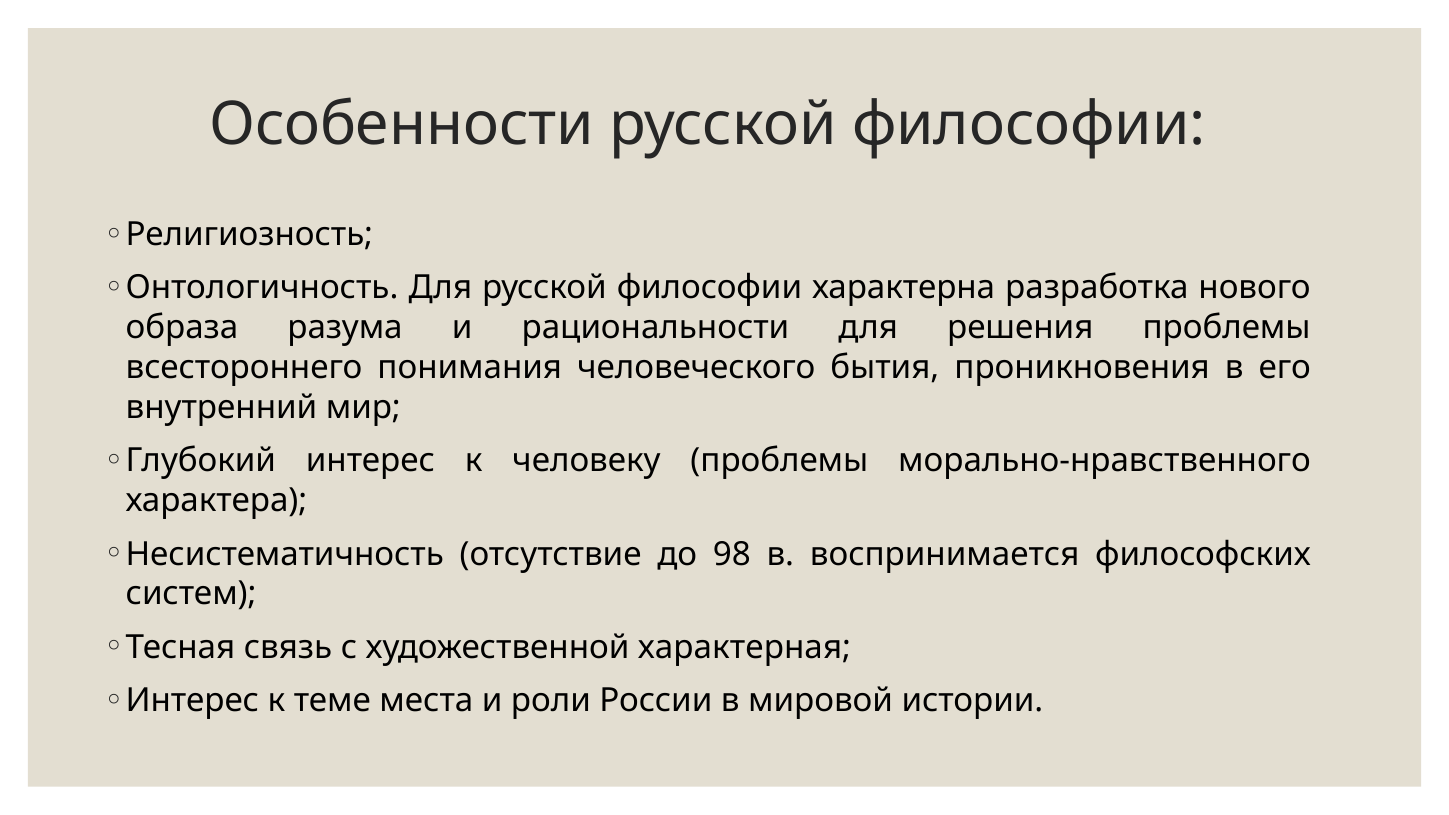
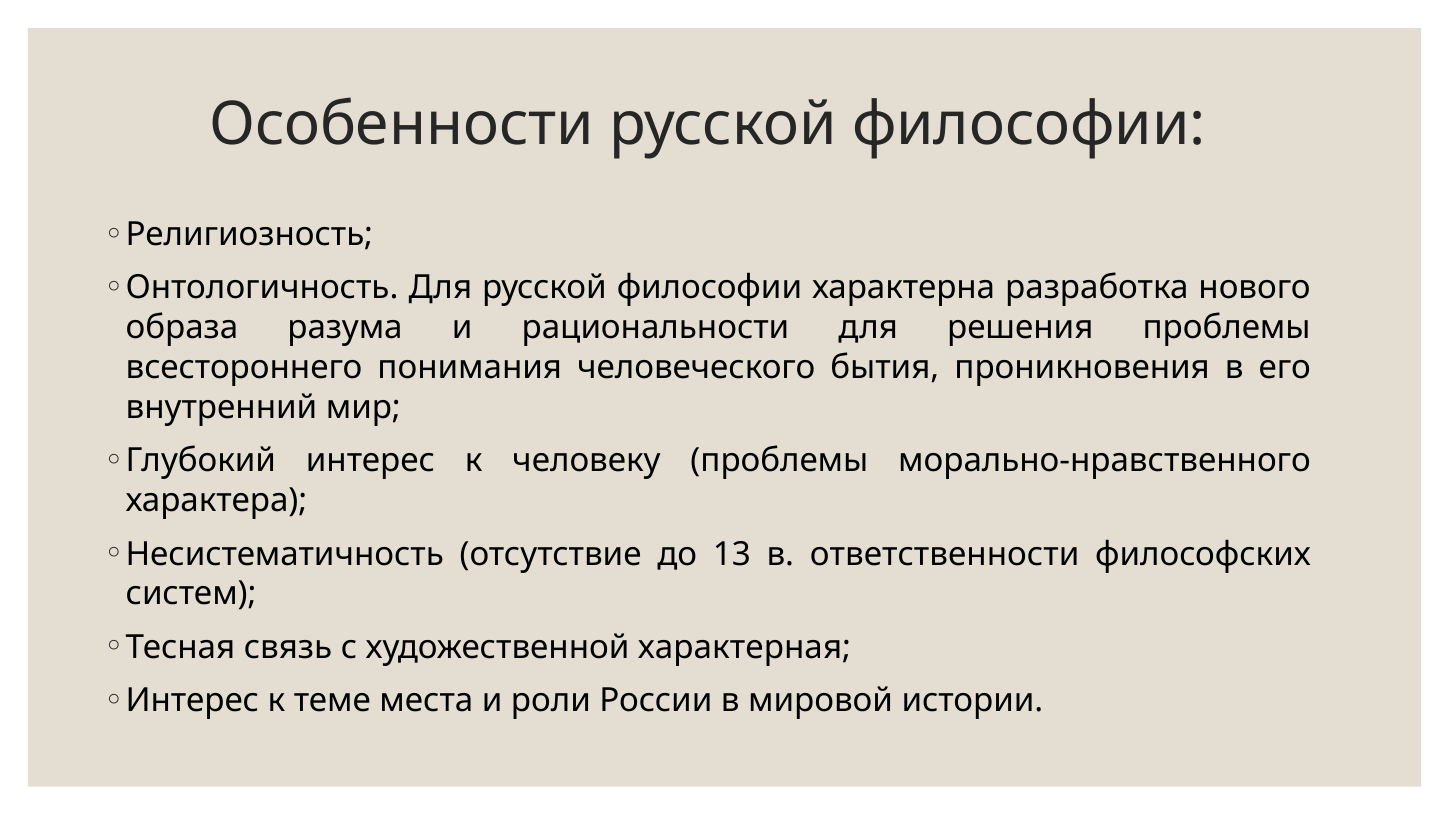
98: 98 -> 13 (732, 554)
воспринимается: воспринимается -> ответственности (945, 554)
